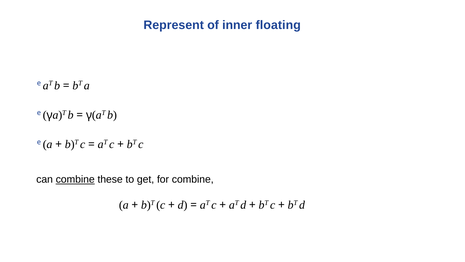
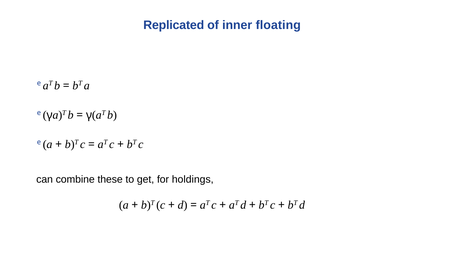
Represent: Represent -> Replicated (174, 25)
combine underline: present -> none (75, 179)
for combine: combine -> holdings (193, 179)
